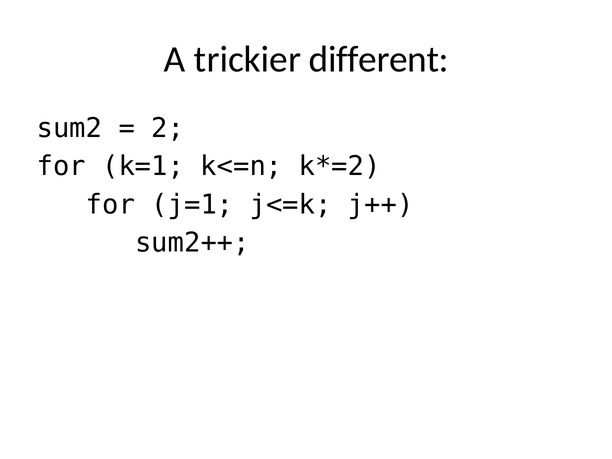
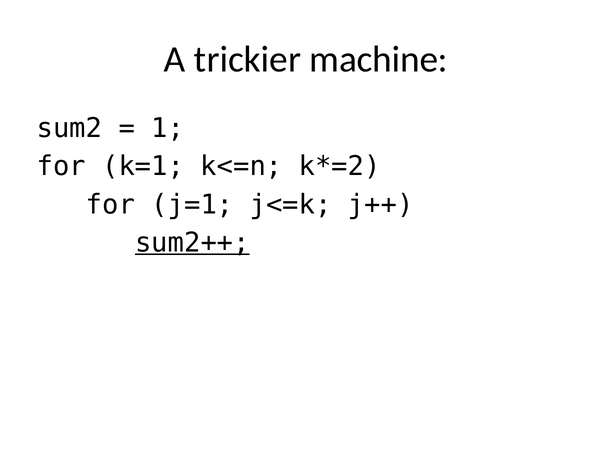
different: different -> machine (379, 59)
2: 2 -> 1 (168, 128)
sum2++ underline: none -> present (192, 243)
